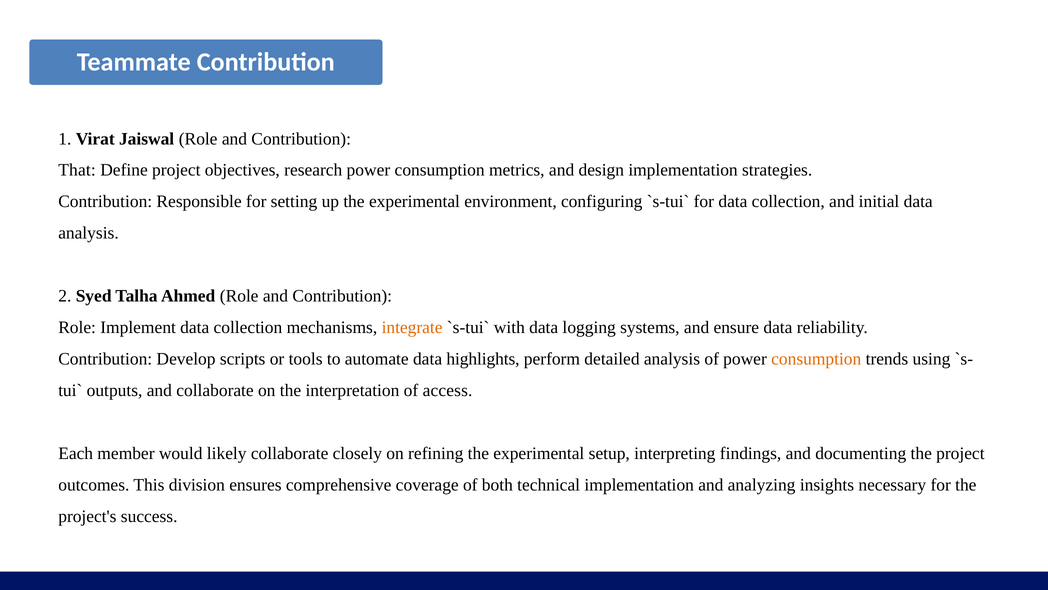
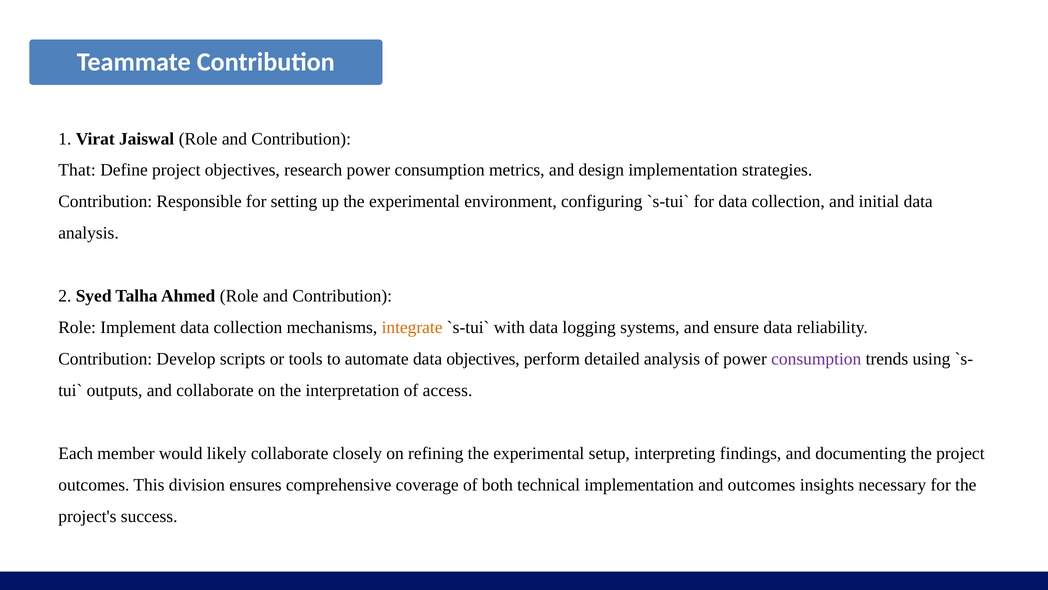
data highlights: highlights -> objectives (483, 359)
consumption colour: orange -> purple (816, 359)
and analyzing: analyzing -> outcomes (762, 484)
